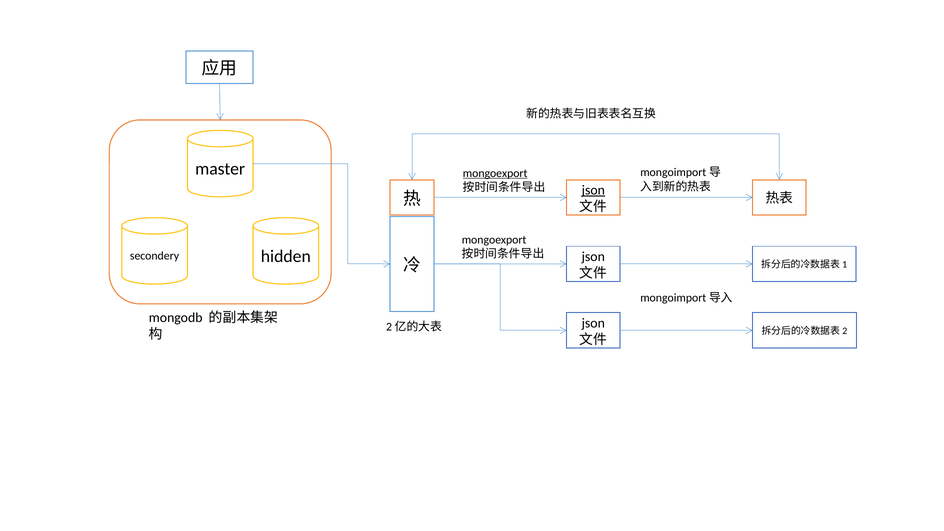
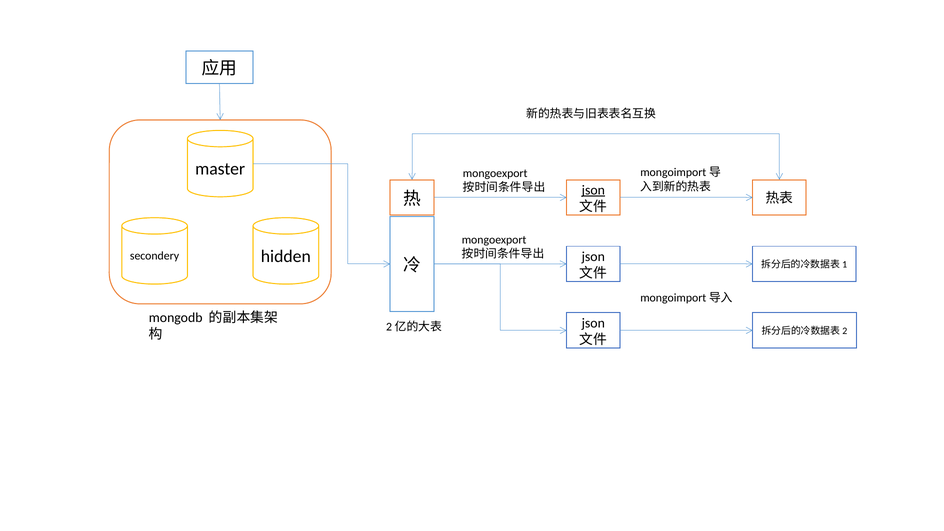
mongoexport underline: present -> none (495, 173)
